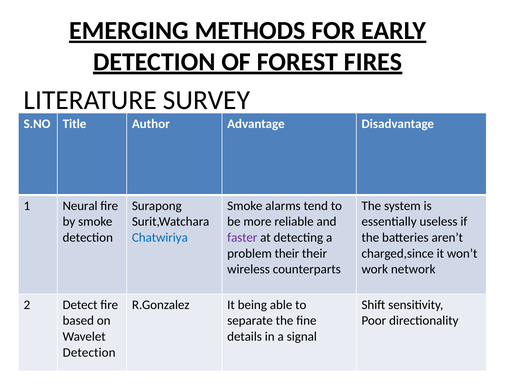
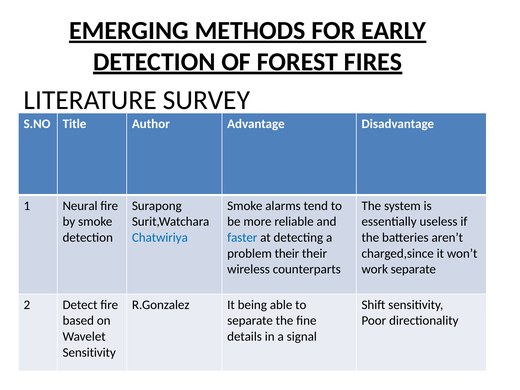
faster colour: purple -> blue (242, 238)
work network: network -> separate (413, 269)
Detection: Detection -> Sensitivity (89, 352)
